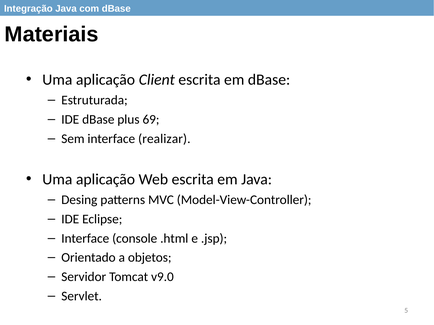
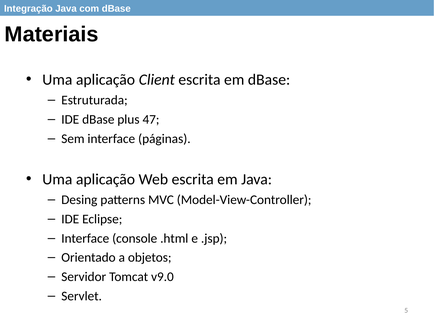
69: 69 -> 47 (151, 120)
realizar: realizar -> páginas (164, 139)
